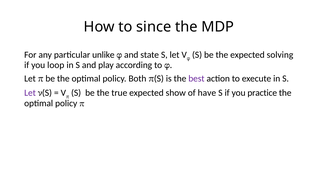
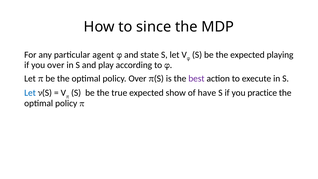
unlike: unlike -> agent (103, 55)
solving: solving -> playing (280, 55)
you loop: loop -> over (56, 65)
policy Both: Both -> Over (137, 78)
Let colour: purple -> blue (30, 93)
